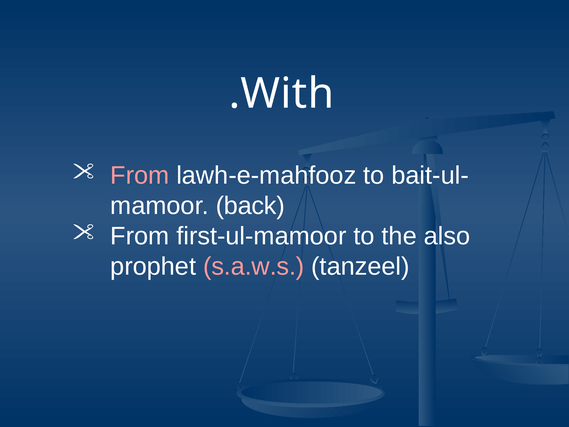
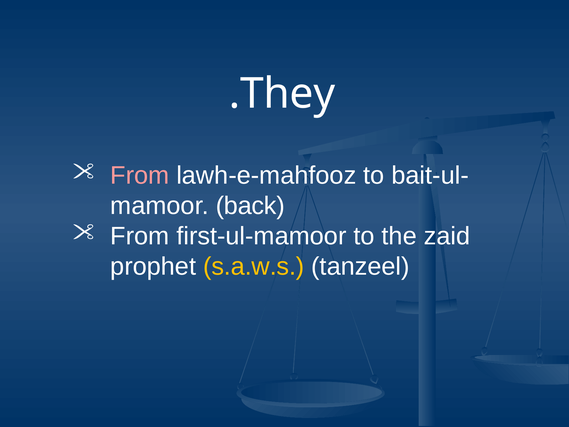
With: With -> They (288, 94)
also: also -> zaid (447, 236)
s.a.w.s colour: pink -> yellow (254, 266)
